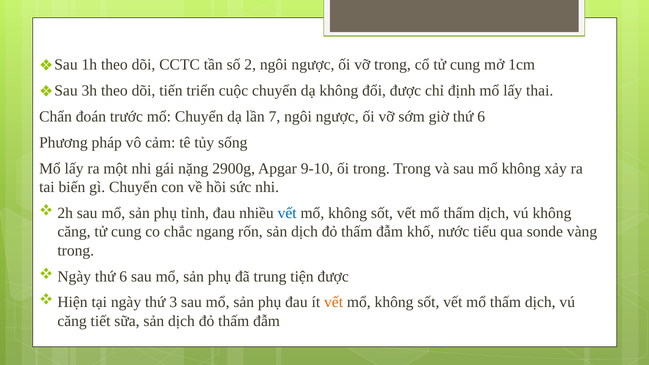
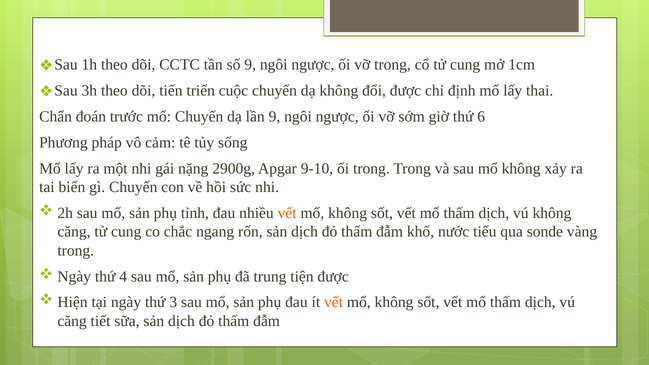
số 2: 2 -> 9 (250, 65)
lần 7: 7 -> 9 (274, 117)
vết colour: blue -> orange (287, 213)
Ngày thứ 6: 6 -> 4 (123, 276)
